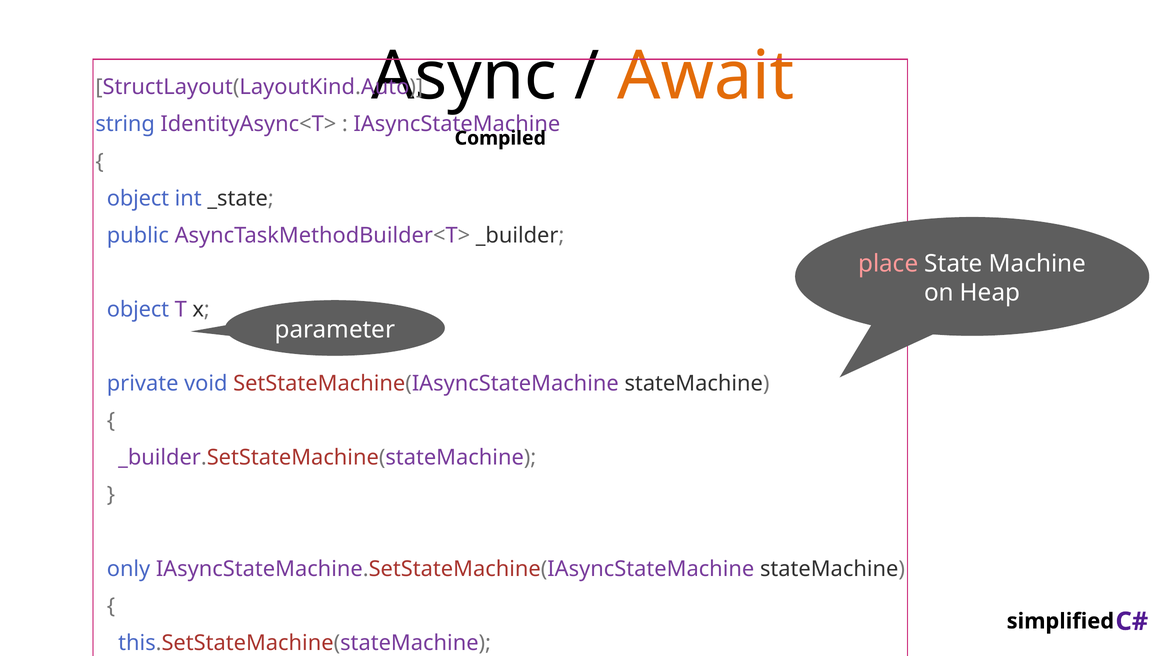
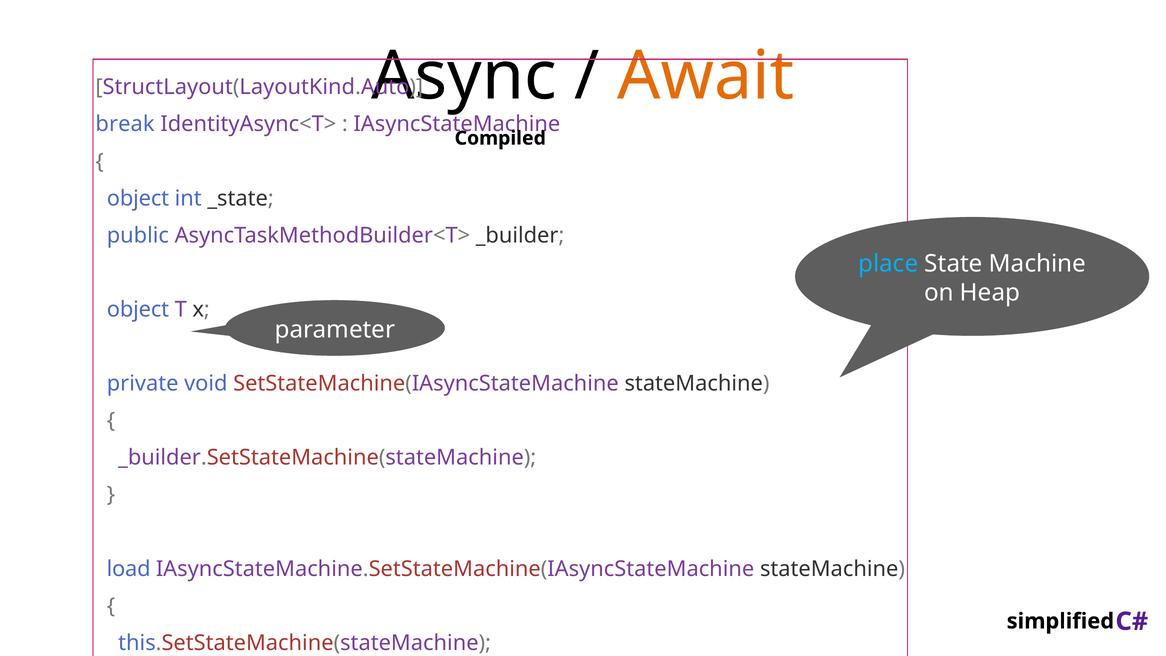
string: string -> break (125, 124)
place colour: pink -> light blue (888, 263)
only: only -> load (129, 569)
